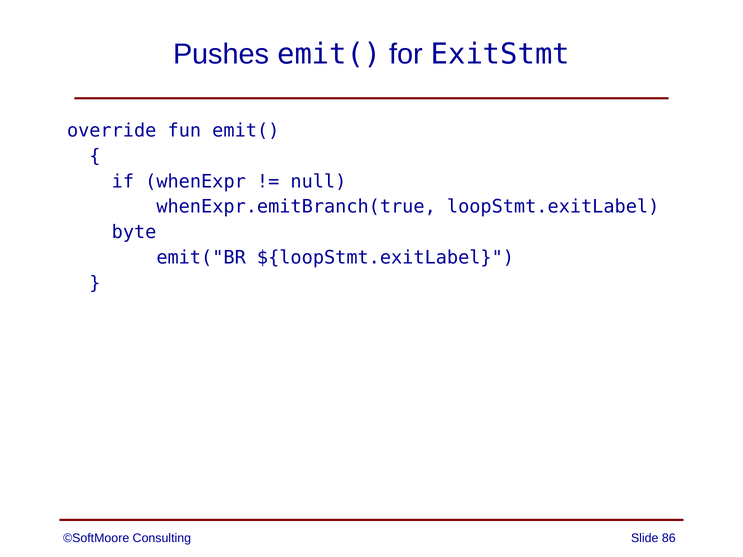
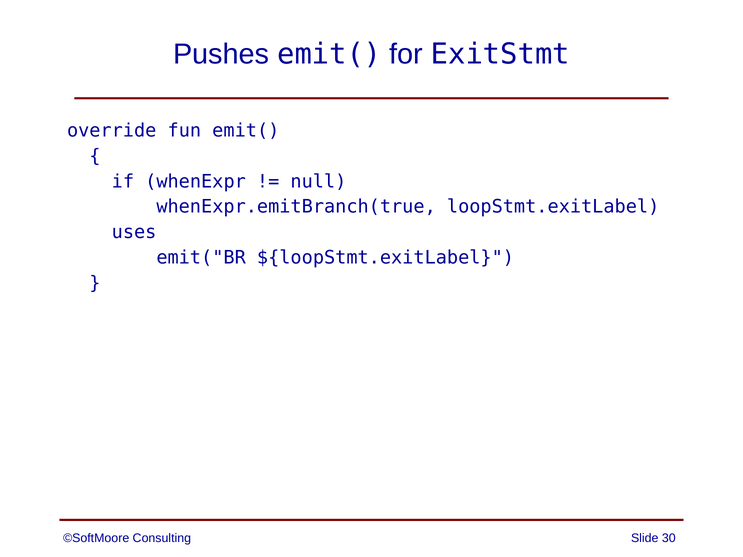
byte: byte -> uses (134, 232)
86: 86 -> 30 (669, 538)
